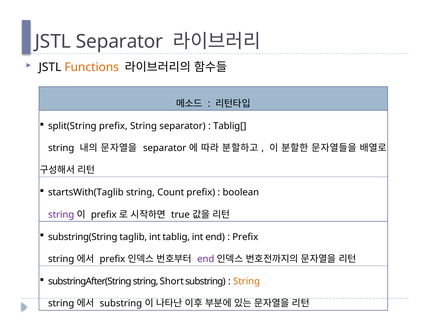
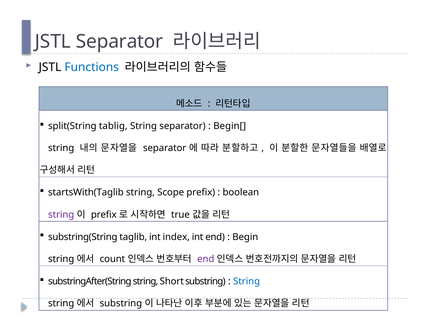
Functions colour: orange -> blue (92, 67)
split(String prefix: prefix -> tablig (113, 126)
Tablig[: Tablig[ -> Begin[ (230, 126)
Count: Count -> Scope (171, 193)
tablig: tablig -> index (176, 237)
Prefix: Prefix -> Begin (245, 237)
prefix: prefix -> count (112, 259)
String colour: orange -> blue (247, 282)
